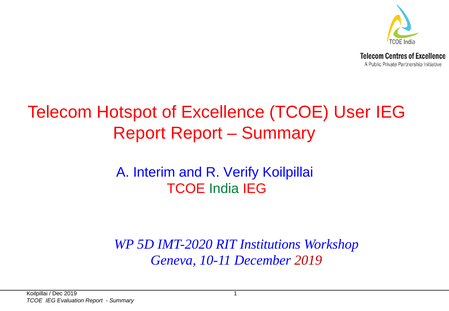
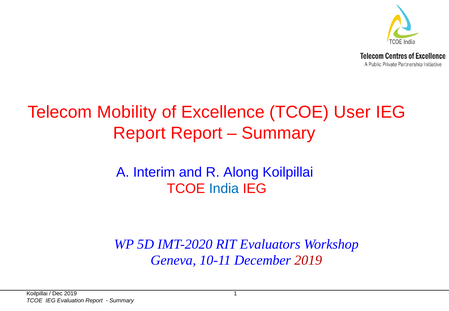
Hotspot: Hotspot -> Mobility (127, 112)
Verify: Verify -> Along (241, 172)
India colour: green -> blue (224, 189)
Institutions: Institutions -> Evaluators (270, 244)
